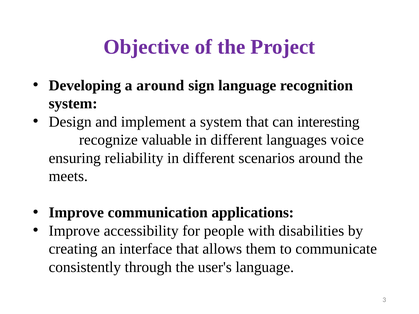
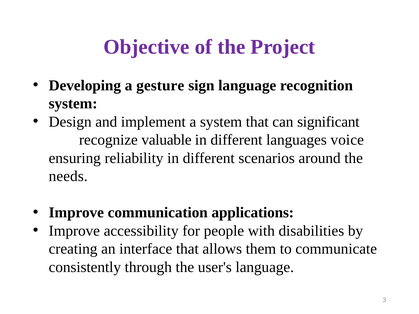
a around: around -> gesture (160, 86)
interesting: interesting -> significant (328, 122)
meets: meets -> needs (68, 176)
